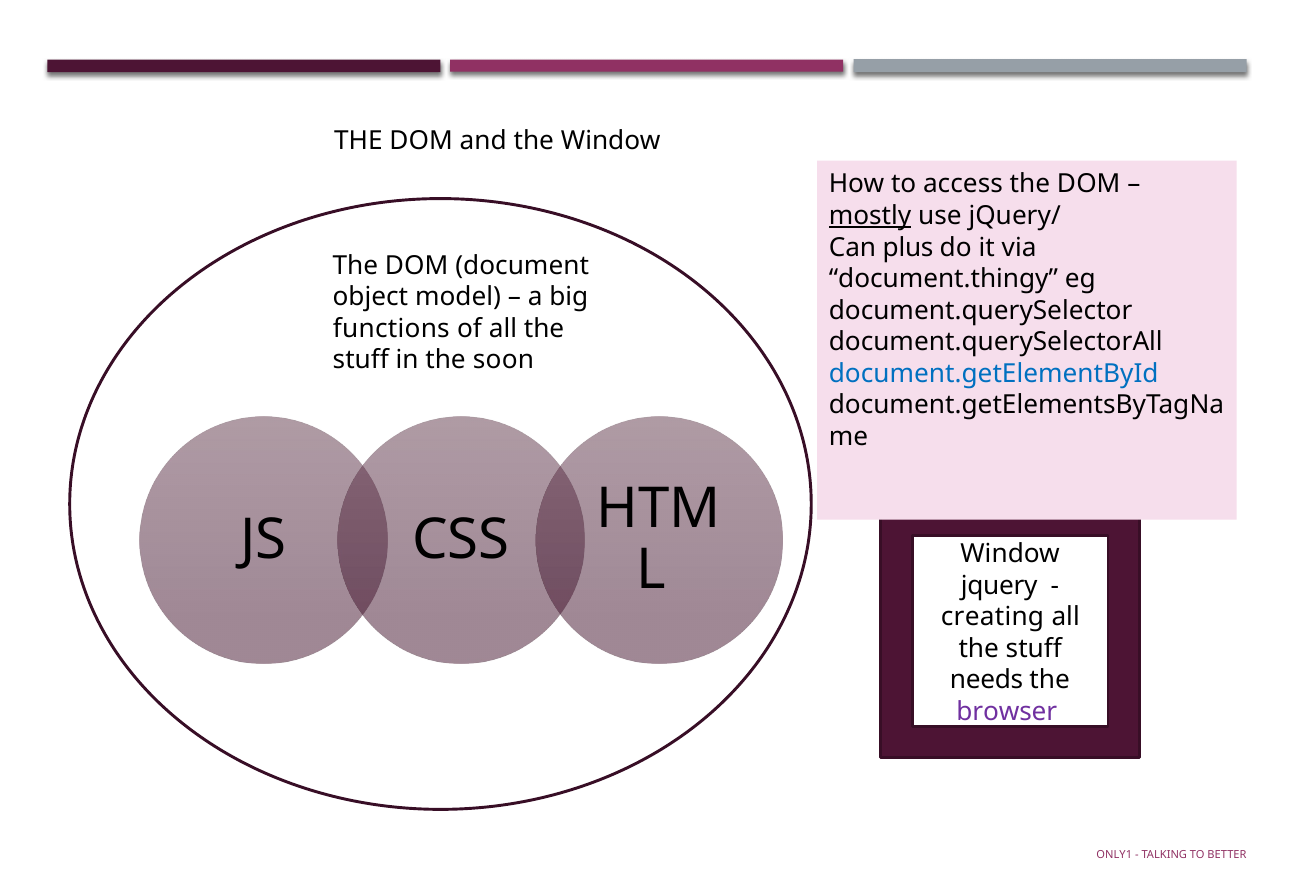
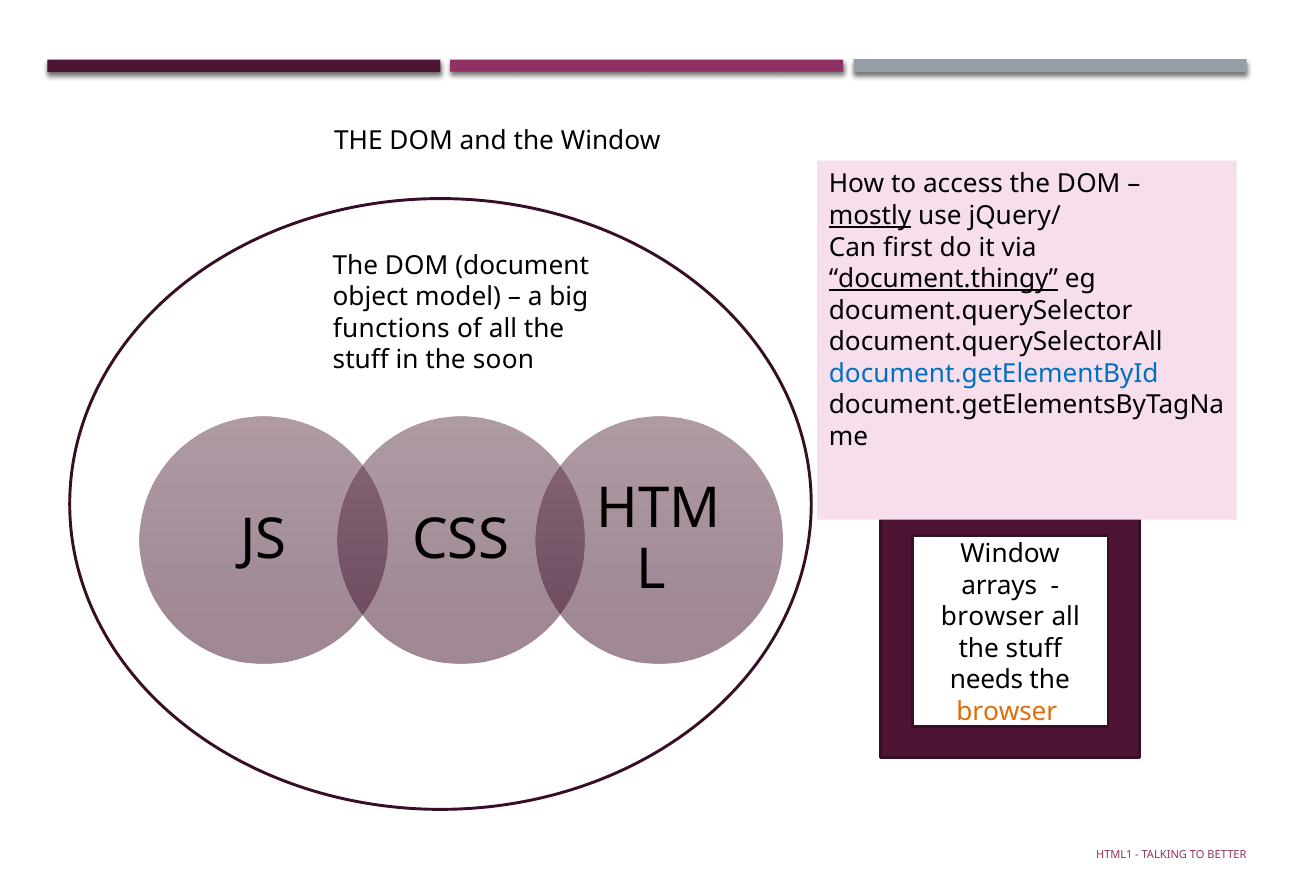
plus: plus -> first (908, 247)
document.thingy underline: none -> present (943, 279)
jquery: jquery -> arrays (999, 585)
creating: creating -> browser (992, 617)
browser colour: purple -> orange (1007, 712)
ONLY1: ONLY1 -> HTML1 (1114, 855)
